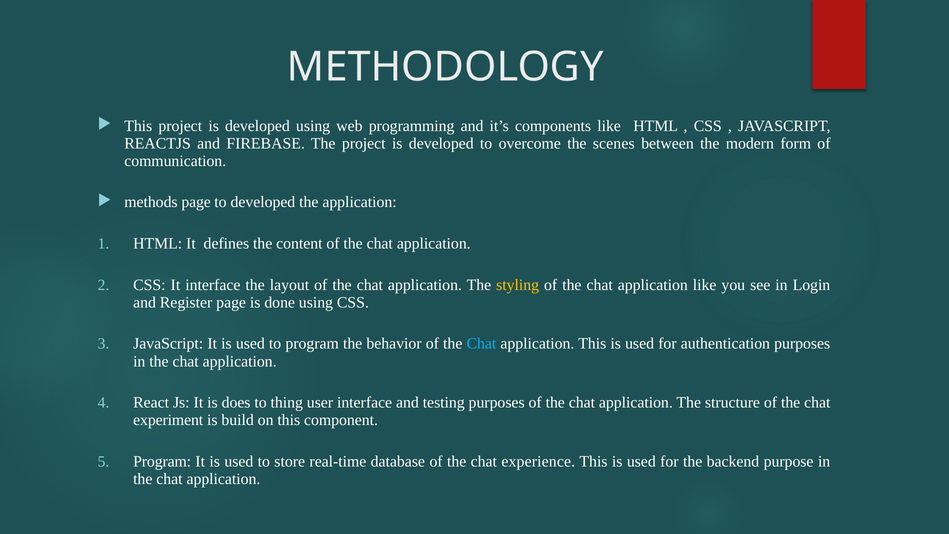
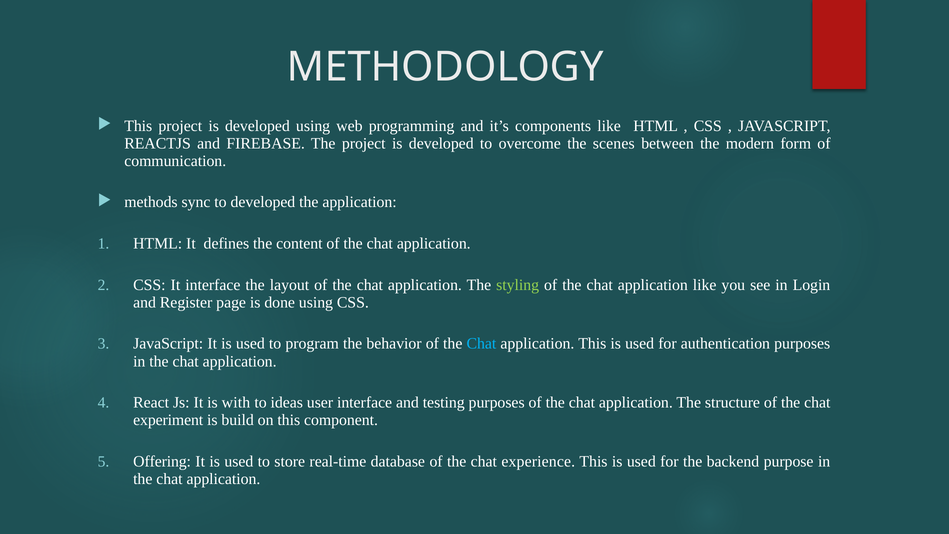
methods page: page -> sync (196, 202)
styling colour: yellow -> light green (518, 285)
does: does -> with (236, 402)
thing: thing -> ideas (287, 402)
Program: Program -> Offering (162, 461)
